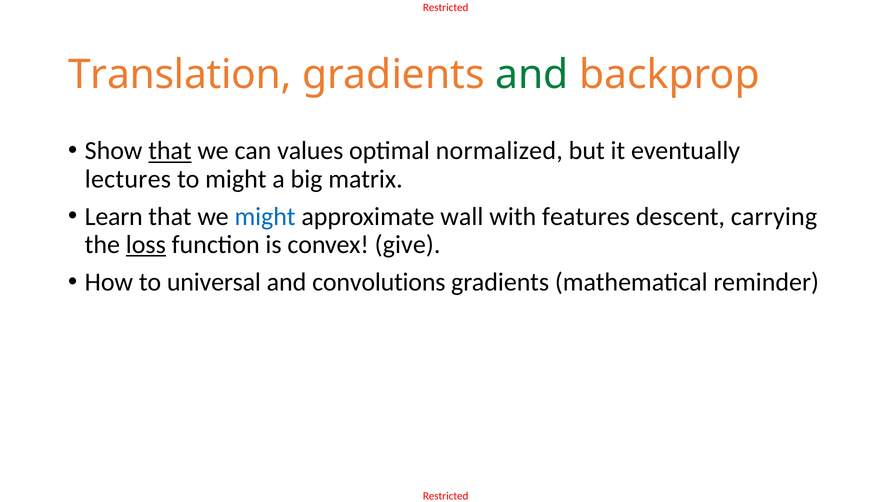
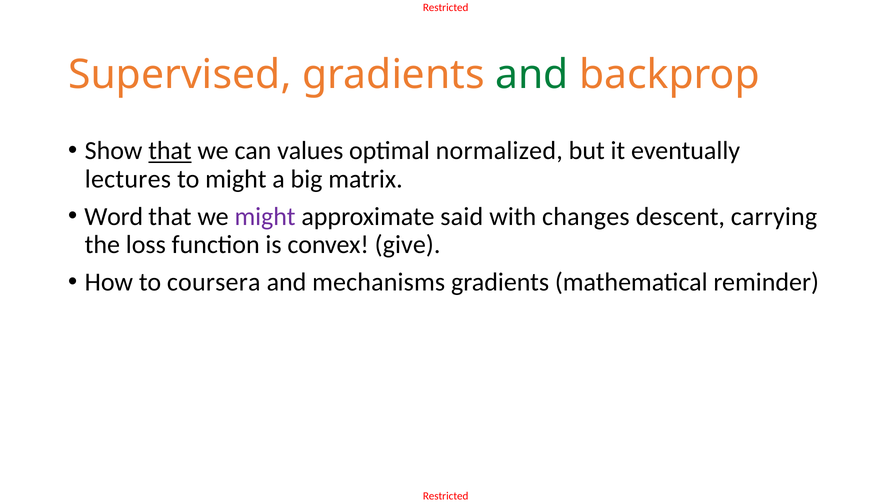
Translation: Translation -> Supervised (180, 75)
Learn: Learn -> Word (114, 216)
might colour: blue -> purple (265, 216)
wall: wall -> said (462, 216)
features: features -> changes (586, 216)
loss underline: present -> none (146, 244)
universal: universal -> coursera (214, 282)
convolutions: convolutions -> mechanisms (379, 282)
